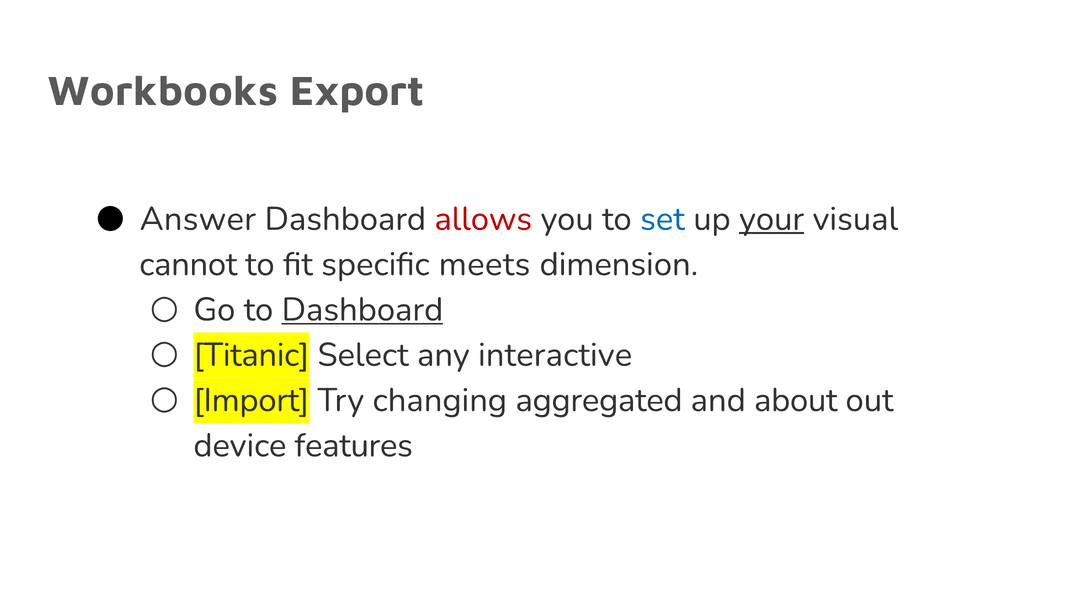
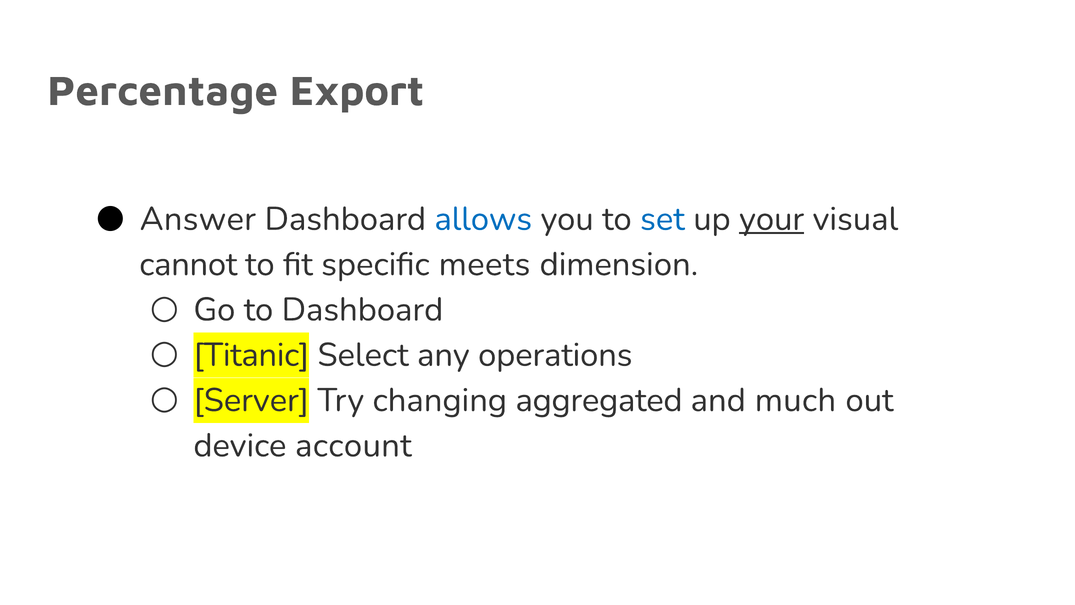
Workbooks: Workbooks -> Percentage (163, 91)
allows colour: red -> blue (483, 219)
Dashboard underline: present -> none (362, 309)
interactive: interactive -> operations (555, 355)
Import: Import -> Server (251, 400)
about: about -> much (795, 400)
features: features -> account (353, 445)
